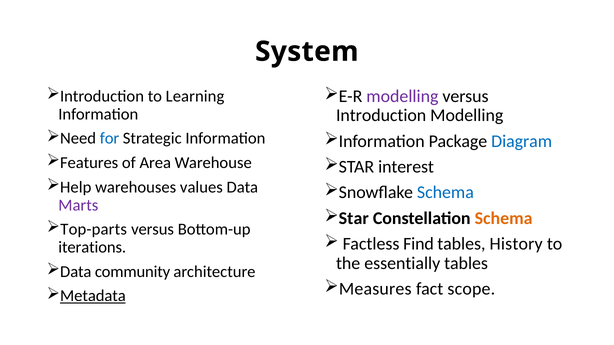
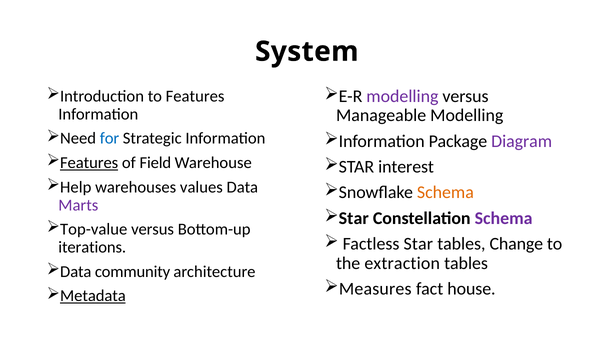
to Learning: Learning -> Features (195, 96)
Introduction: Introduction -> Manageable (381, 116)
Diagram colour: blue -> purple (522, 141)
Features underline: none -> present (89, 163)
Area: Area -> Field (155, 163)
Schema colour: blue -> orange (445, 193)
Schema colour: orange -> purple (504, 218)
Top-parts: Top-parts -> Top-value (94, 230)
Factless Find: Find -> Star (418, 244)
History: History -> Change (516, 244)
essentially: essentially -> extraction (402, 264)
scope: scope -> house (471, 289)
